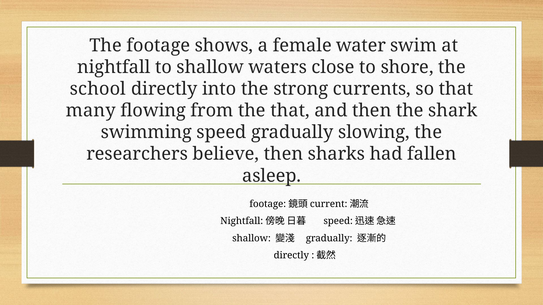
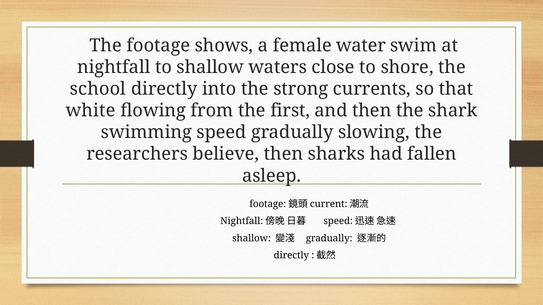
many: many -> white (91, 111)
the that: that -> first (290, 111)
